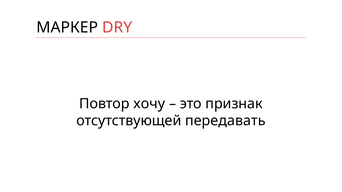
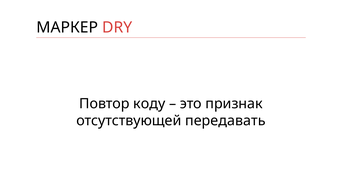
хочу: хочу -> коду (149, 104)
